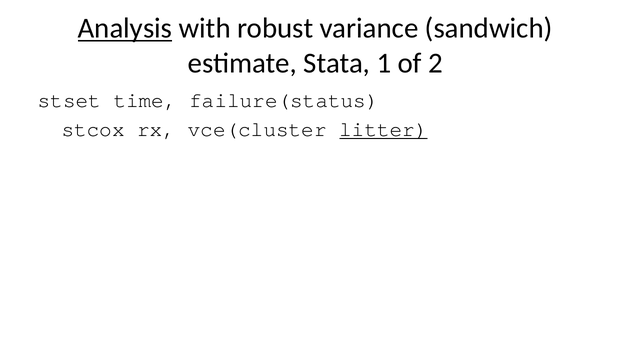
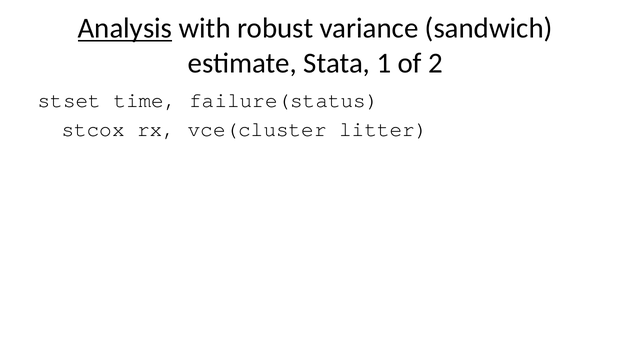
litter underline: present -> none (383, 130)
